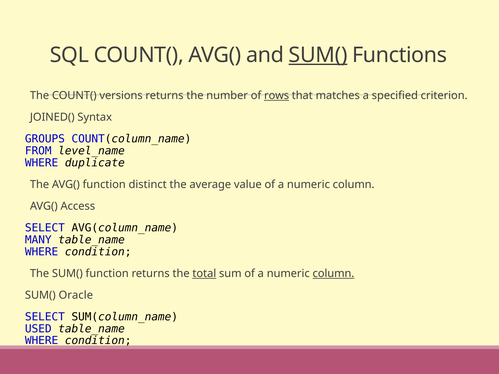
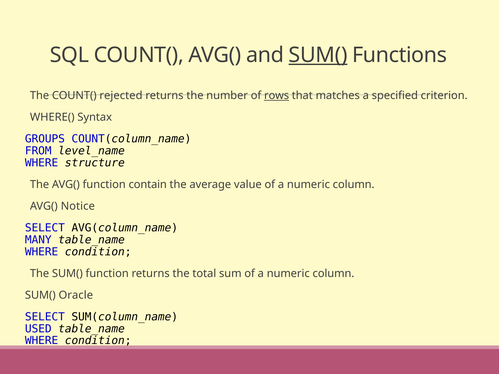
versions: versions -> rejected (121, 96)
JOINED(: JOINED( -> WHERE( (52, 117)
duplicate: duplicate -> structure (95, 163)
distinct: distinct -> contain (148, 185)
Access: Access -> Notice (78, 206)
total underline: present -> none (204, 274)
column underline: present -> none (333, 274)
